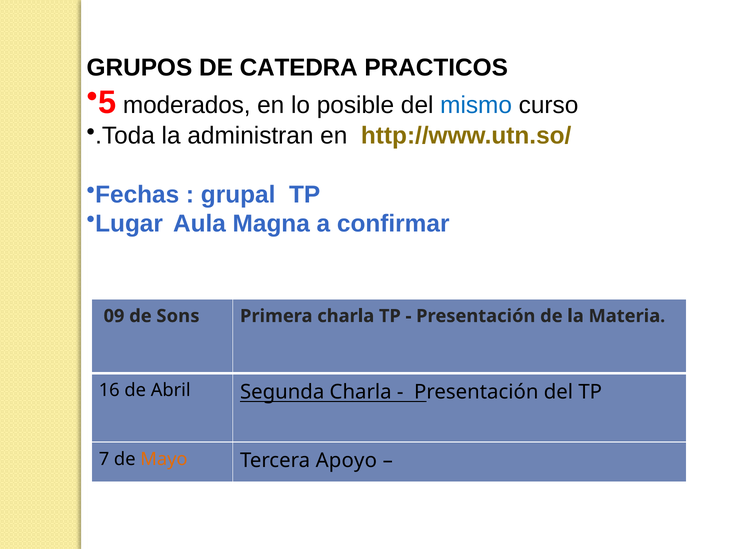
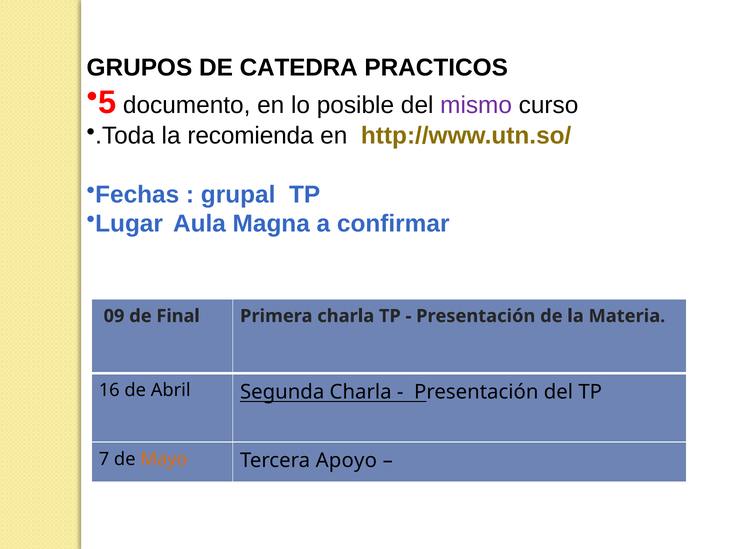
moderados: moderados -> documento (187, 105)
mismo colour: blue -> purple (476, 105)
administran: administran -> recomienda (251, 136)
Sons: Sons -> Final (178, 316)
